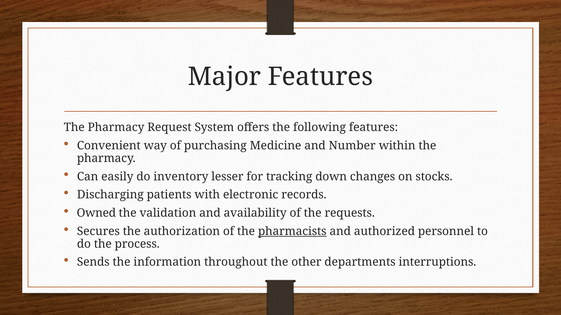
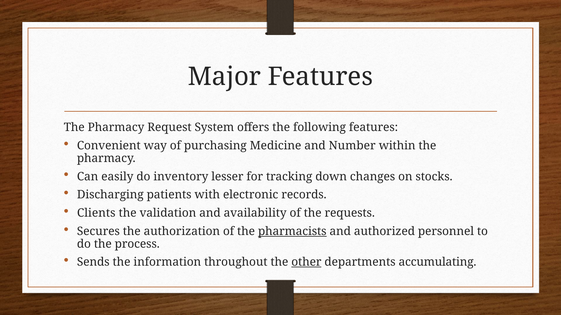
Owned: Owned -> Clients (96, 213)
other underline: none -> present (306, 263)
interruptions: interruptions -> accumulating (438, 263)
